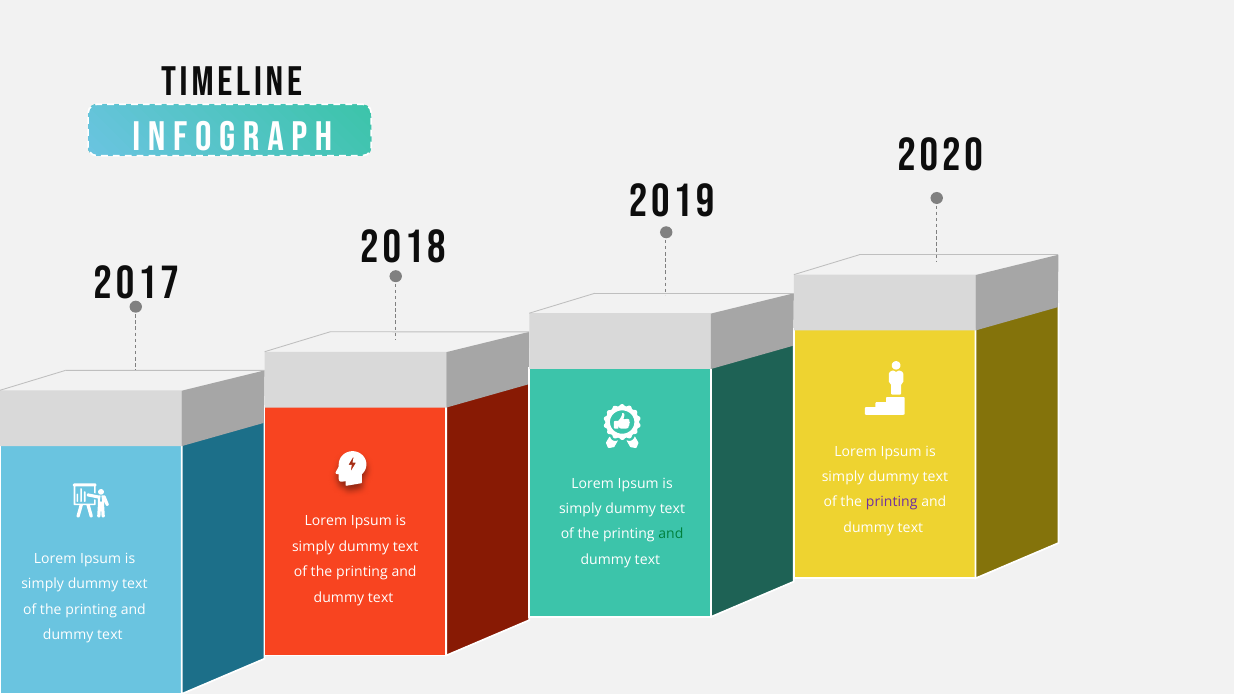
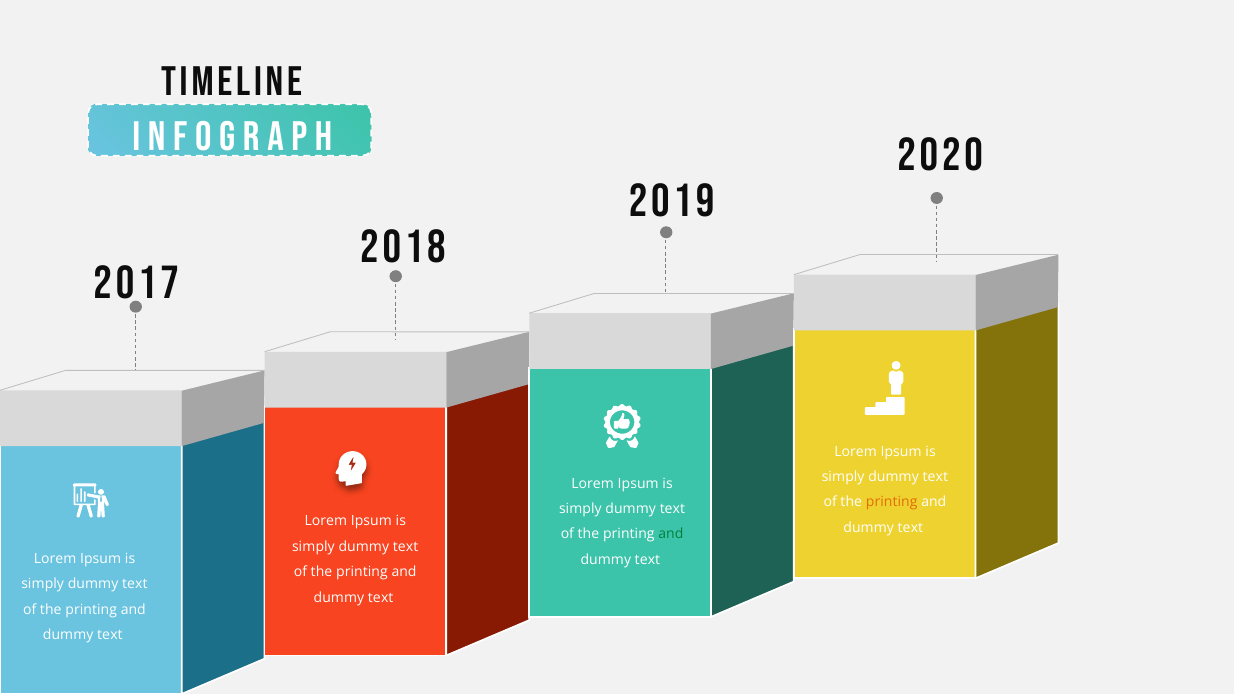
printing colour: purple -> orange (892, 502)
